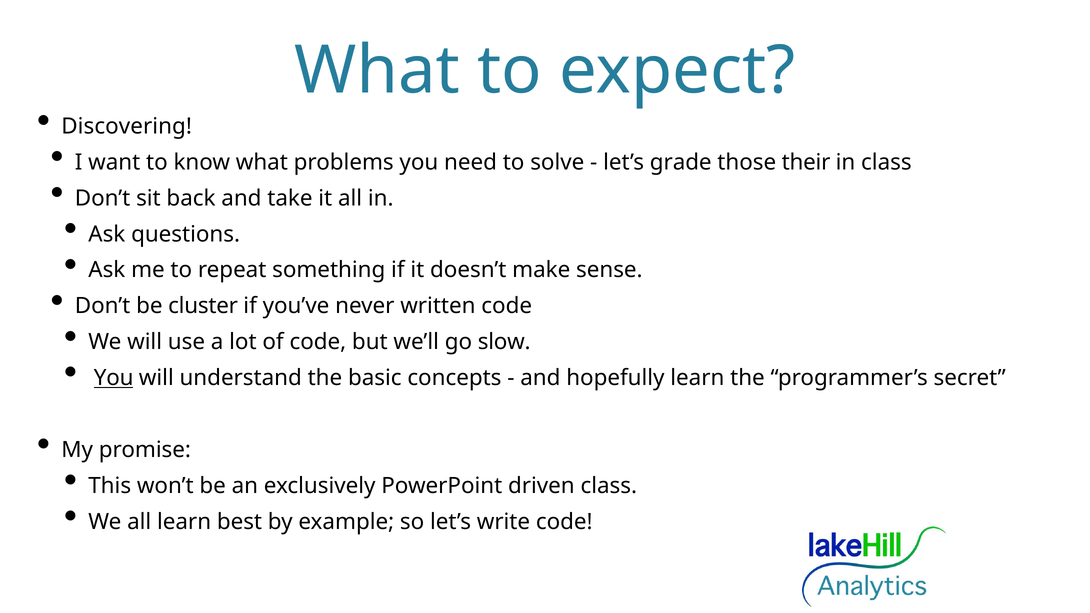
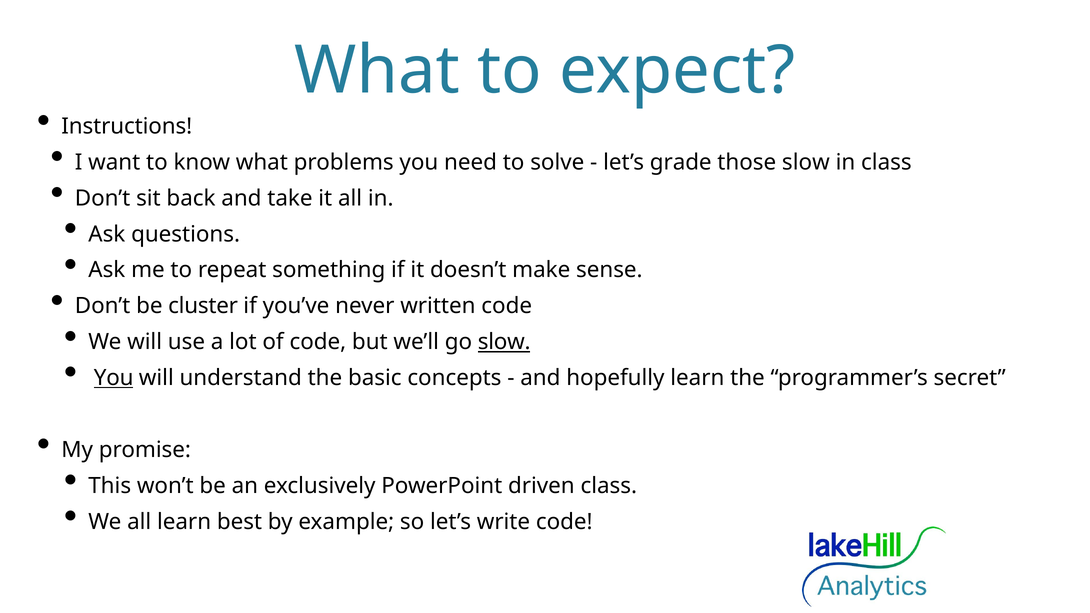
Discovering: Discovering -> Instructions (127, 126)
those their: their -> slow (806, 162)
slow underline: none -> present (504, 342)
